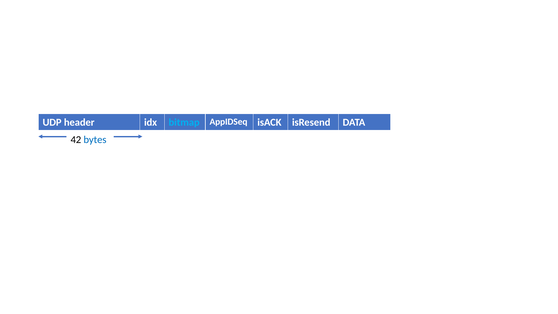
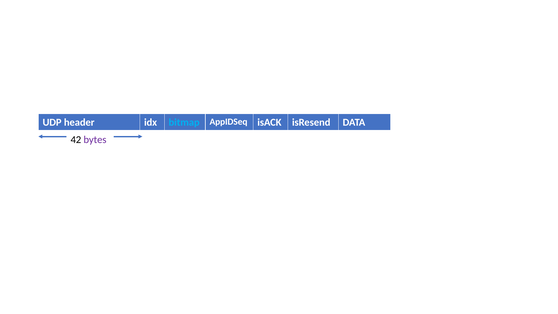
bytes colour: blue -> purple (95, 140)
